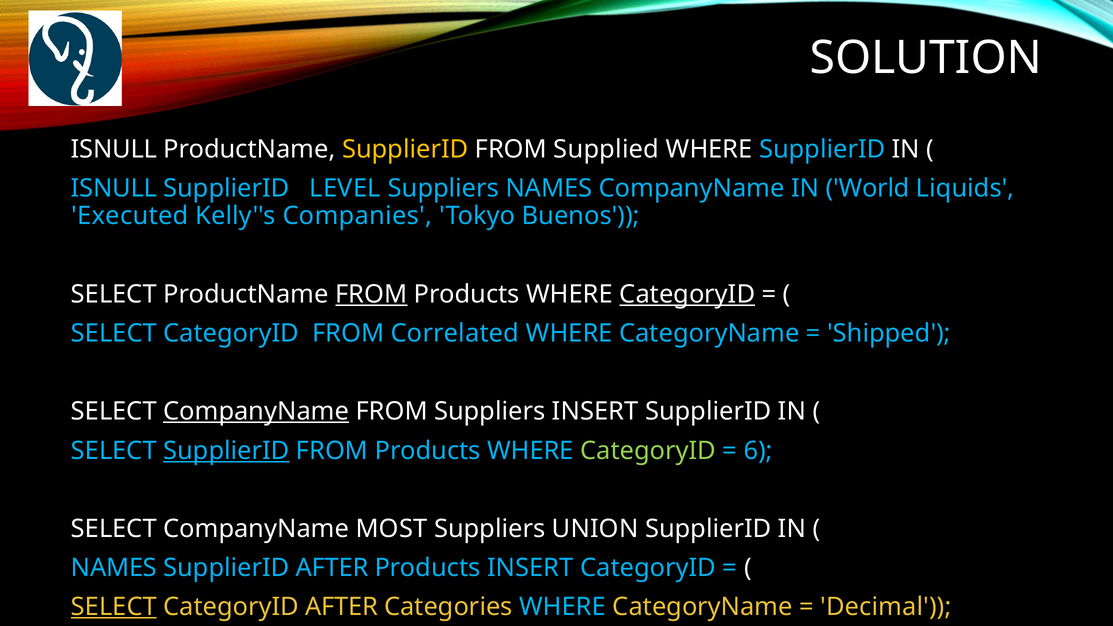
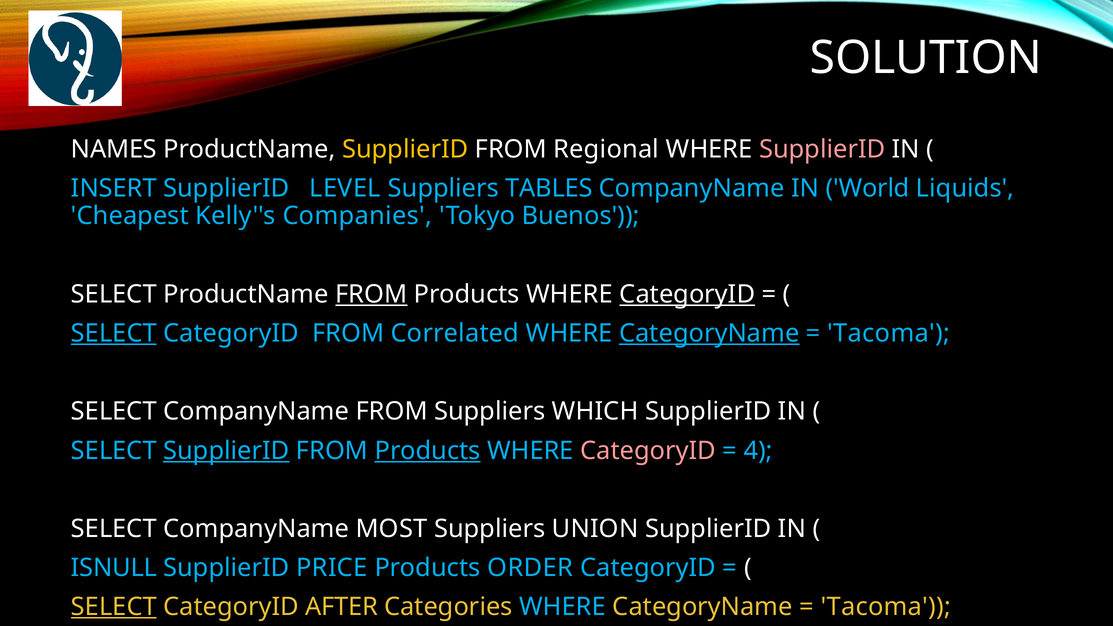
ISNULL: ISNULL -> NAMES (114, 149)
Supplied: Supplied -> Regional (606, 149)
SupplierID colour: light blue -> pink (822, 149)
ISNULL: ISNULL -> INSERT (114, 188)
Suppliers NAMES: NAMES -> TABLES (549, 188)
Executed: Executed -> Cheapest (130, 216)
SELECT underline: none -> present (114, 333)
CategoryName underline: none -> present (709, 333)
Shipped: Shipped -> Tacoma (889, 333)
CompanyName underline: present -> none (256, 412)
Suppliers INSERT: INSERT -> WHICH (595, 412)
Products underline: none -> present (428, 451)
CategoryID colour: light green -> pink (648, 451)
6: 6 -> 4 (758, 451)
NAMES: NAMES -> ISNULL (114, 568)
SupplierID AFTER: AFTER -> PRICE (332, 568)
Products INSERT: INSERT -> ORDER (530, 568)
Decimal: Decimal -> Tacoma (886, 607)
